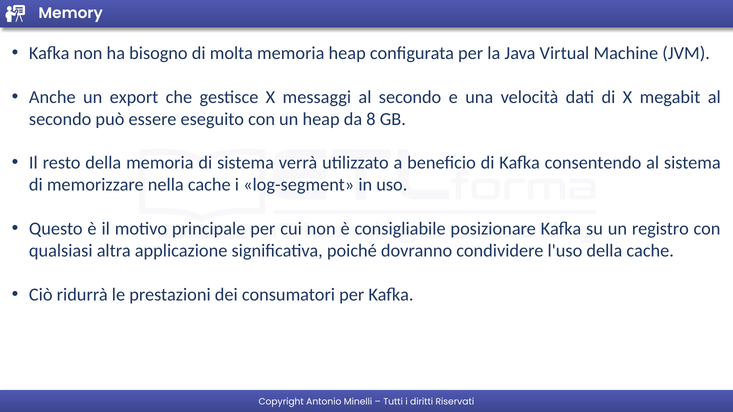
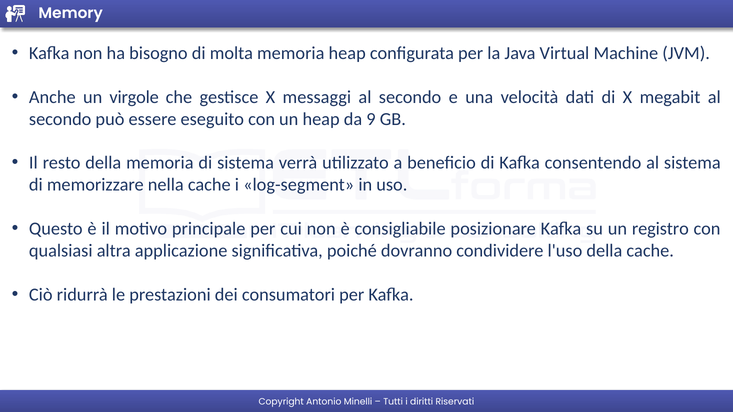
export: export -> virgole (134, 97)
8: 8 -> 9 (371, 119)
